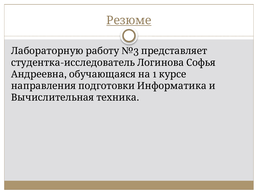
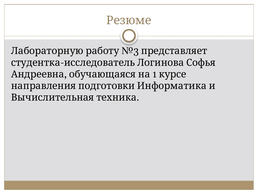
Резюме underline: present -> none (129, 20)
